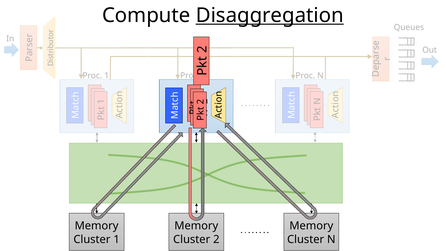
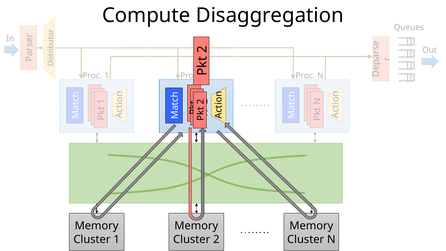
Disaggregation underline: present -> none (270, 15)
